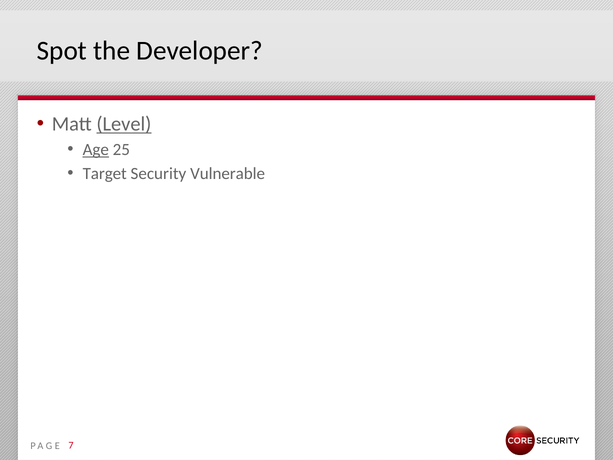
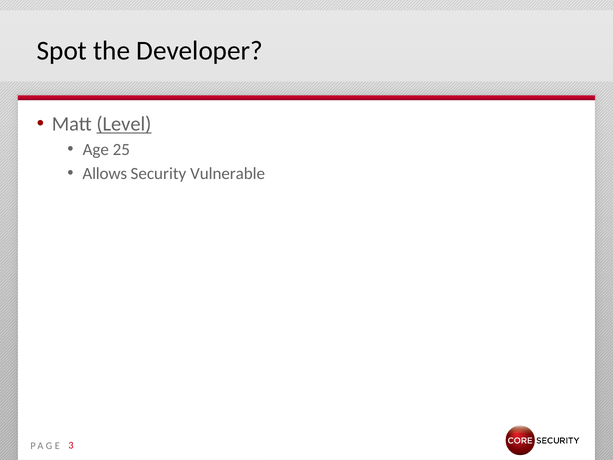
Age underline: present -> none (96, 150)
Target: Target -> Allows (105, 174)
7: 7 -> 3 (71, 445)
